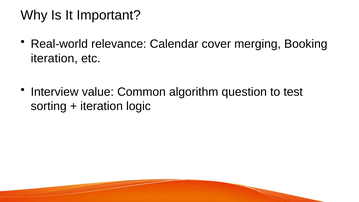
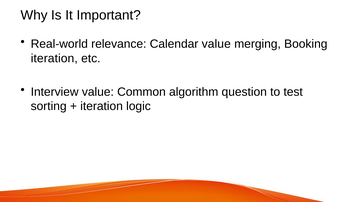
Calendar cover: cover -> value (216, 44)
